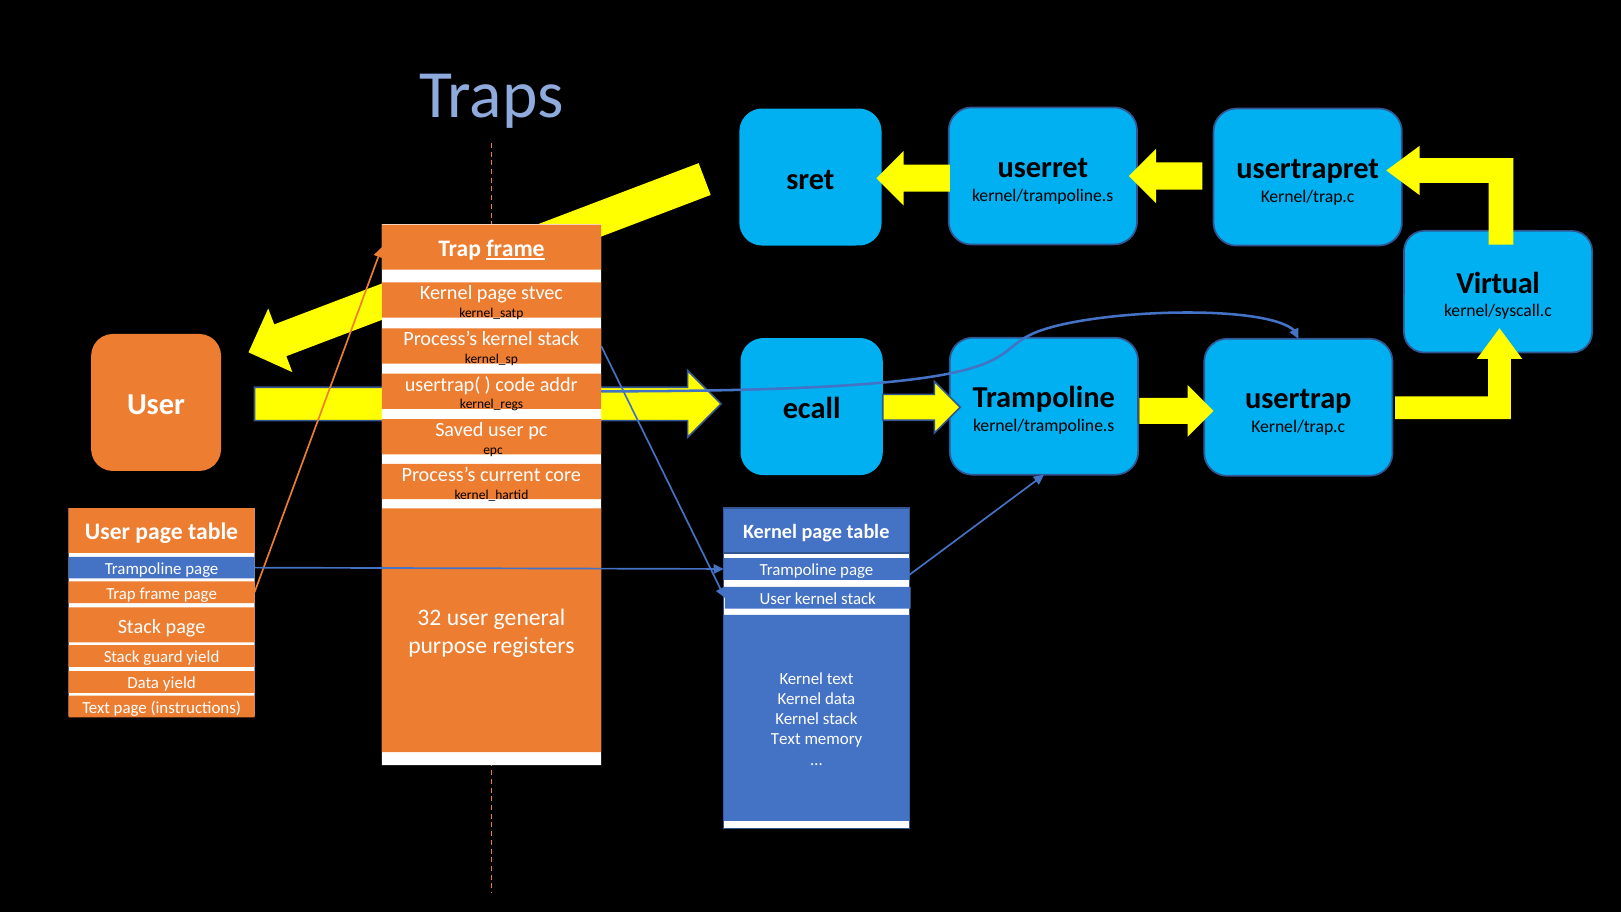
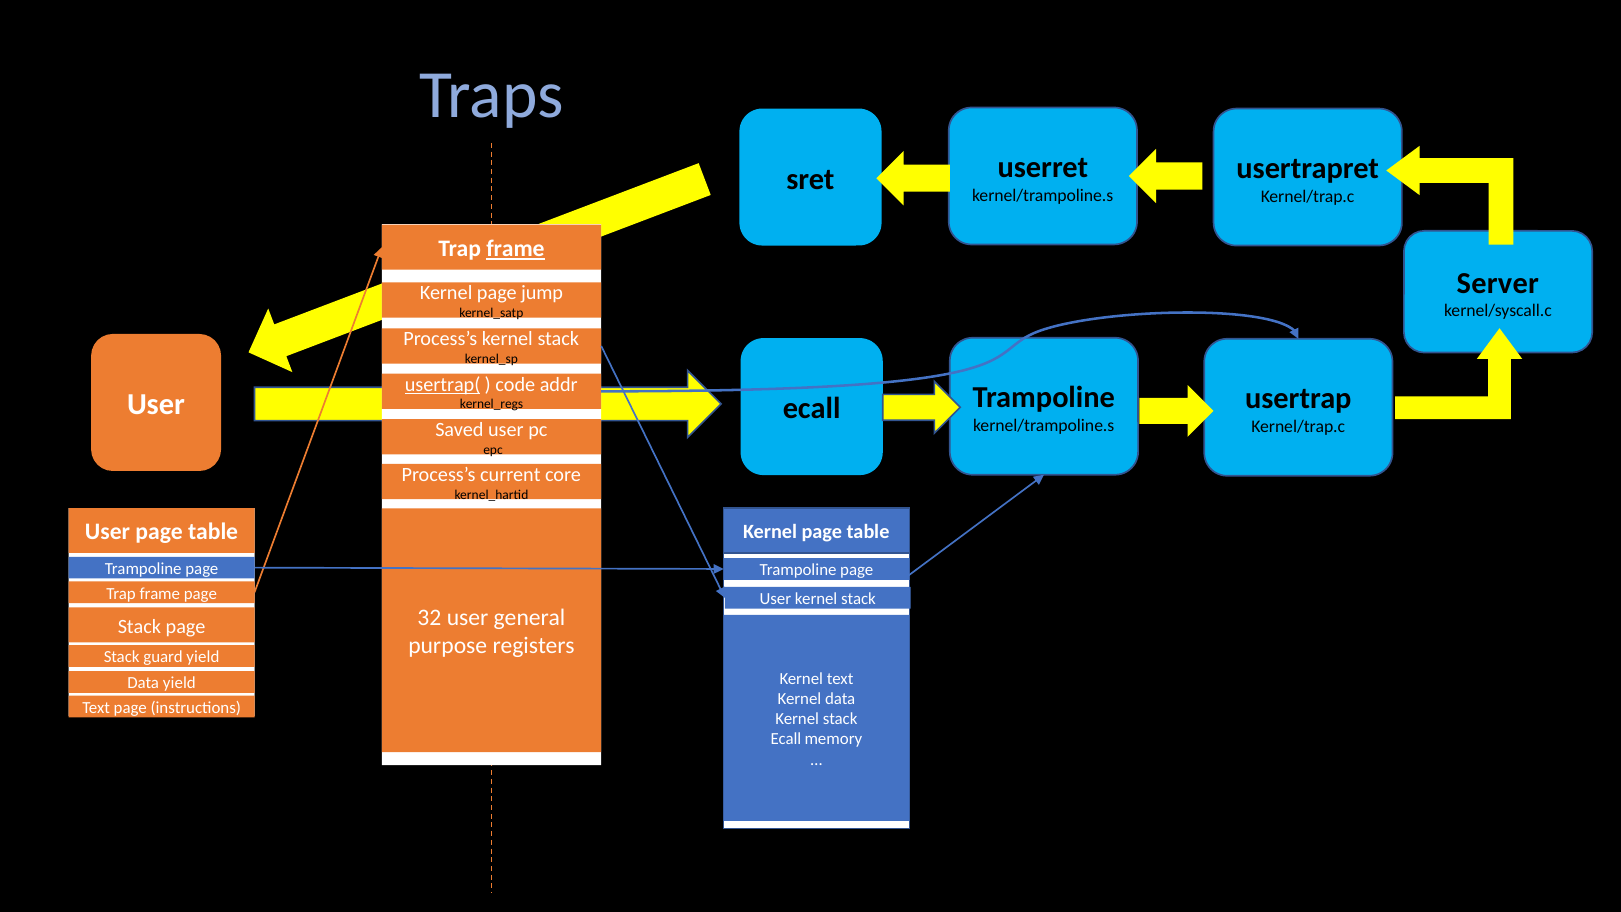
Virtual: Virtual -> Server (1498, 283)
stvec: stvec -> jump (542, 293)
usertrap( underline: none -> present (443, 385)
Text: Text -> Ecall (786, 739)
